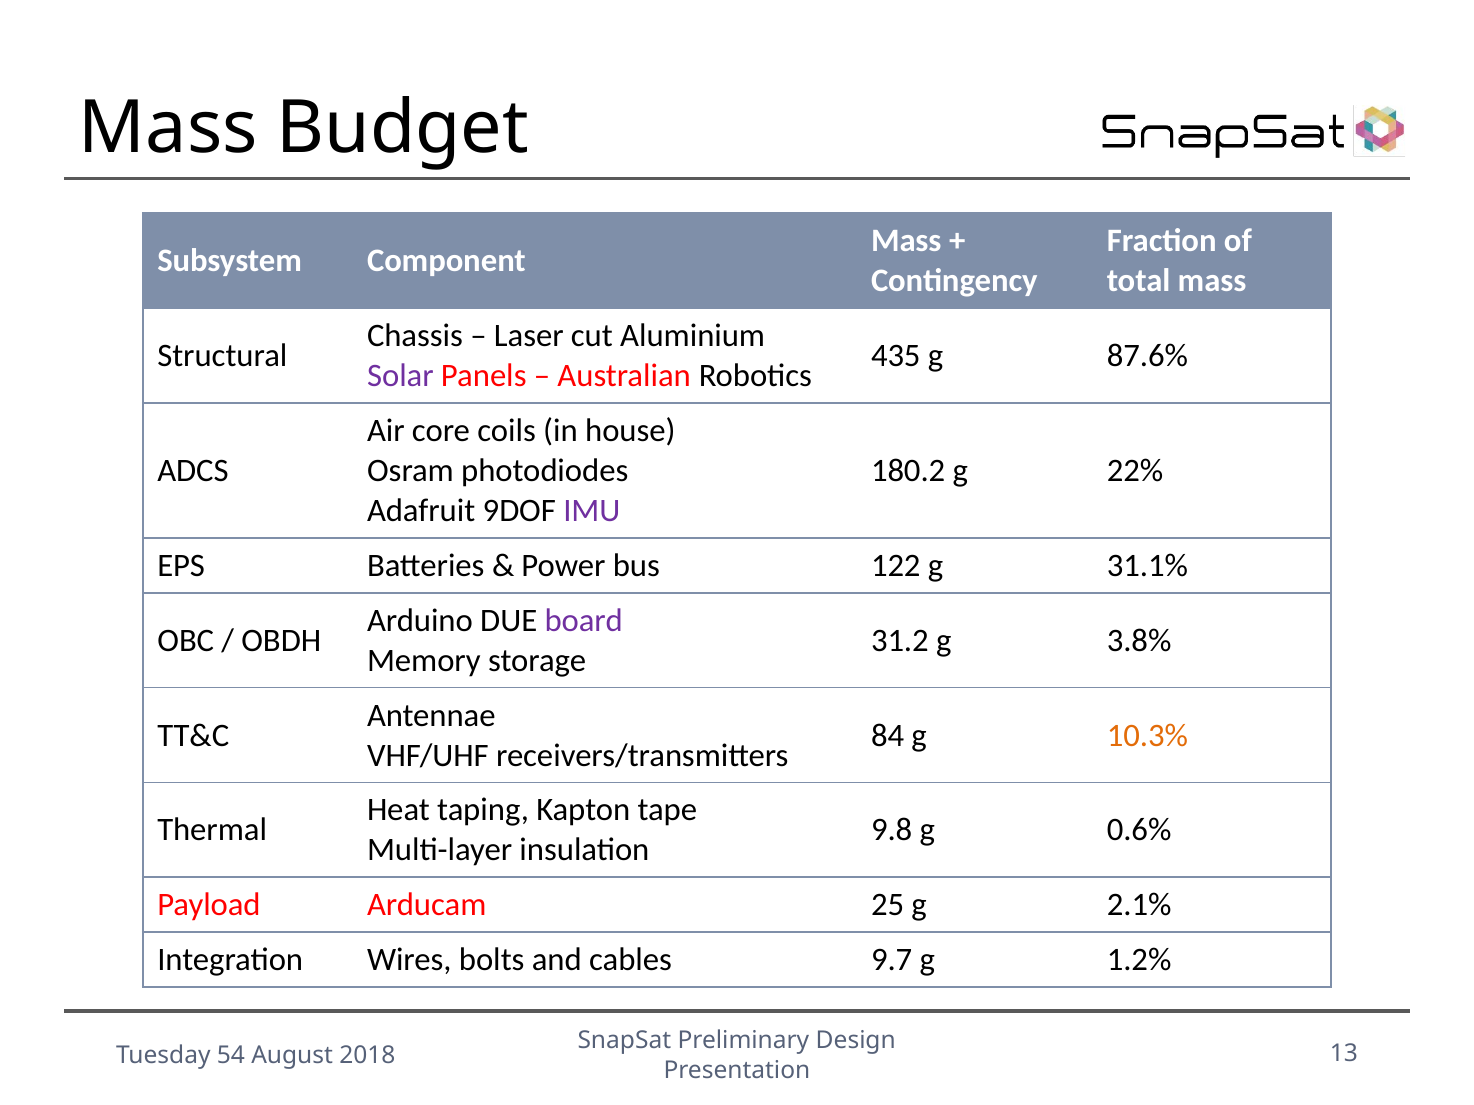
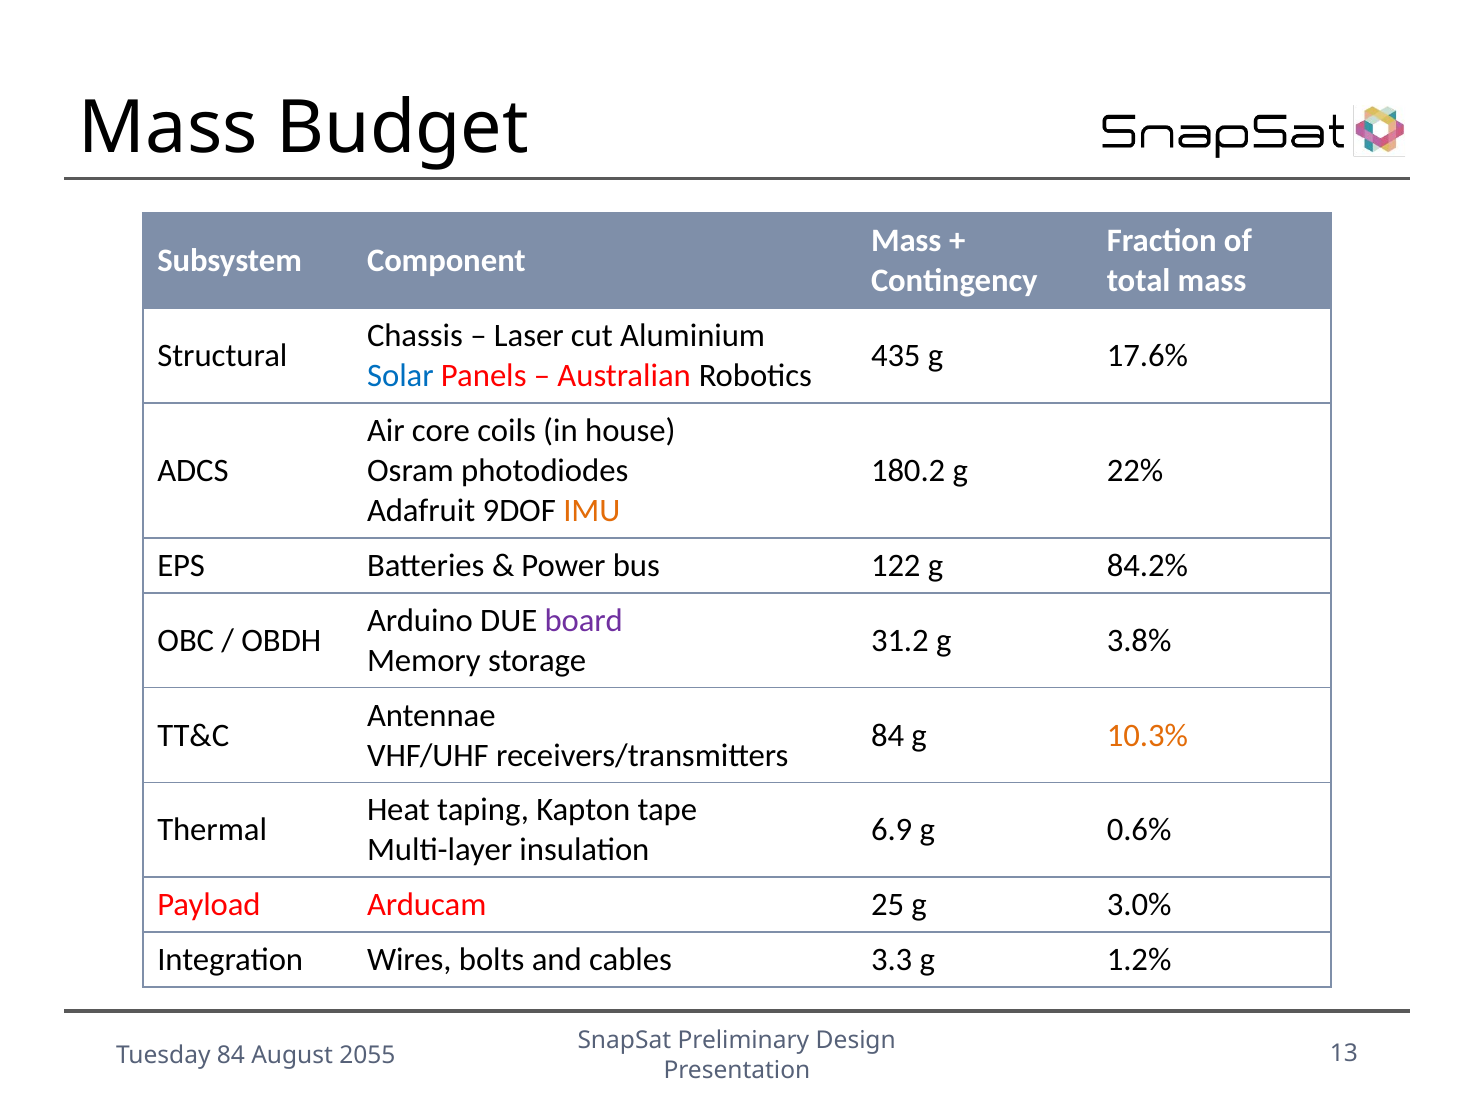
87.6%: 87.6% -> 17.6% (1147, 356)
Solar colour: purple -> blue (400, 376)
IMU colour: purple -> orange (592, 511)
31.1%: 31.1% -> 84.2% (1147, 566)
9.8: 9.8 -> 6.9 (892, 831)
2.1%: 2.1% -> 3.0% (1139, 905)
9.7: 9.7 -> 3.3 (892, 960)
Tuesday 54: 54 -> 84 (231, 1056)
2018: 2018 -> 2055 (367, 1056)
